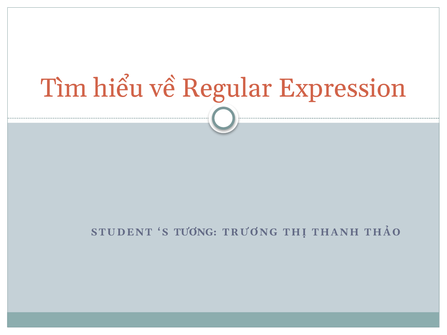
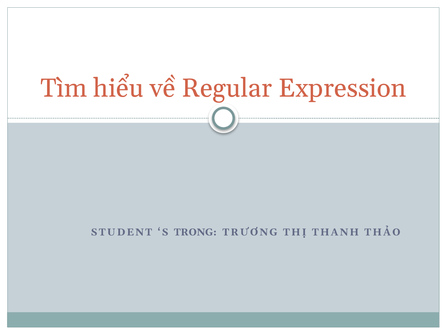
TƯƠNG: TƯƠNG -> TRONG (195, 232)
